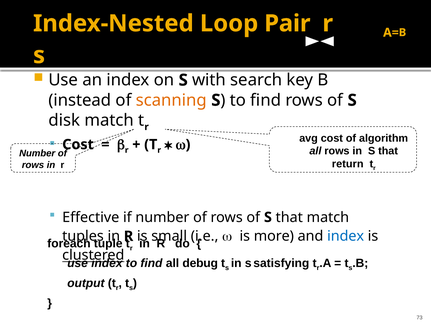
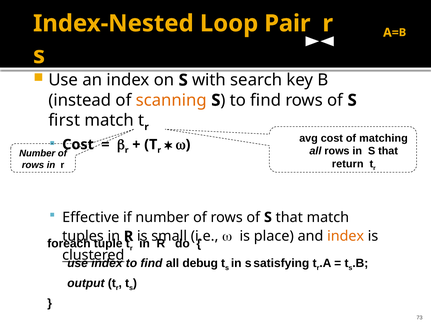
disk: disk -> first (64, 120)
algorithm: algorithm -> matching (383, 138)
more: more -> place (274, 236)
index colour: blue -> orange (346, 236)
